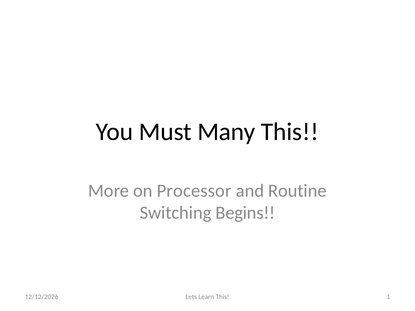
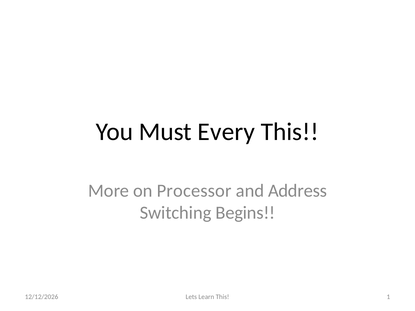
Many: Many -> Every (226, 132)
Routine: Routine -> Address (297, 191)
